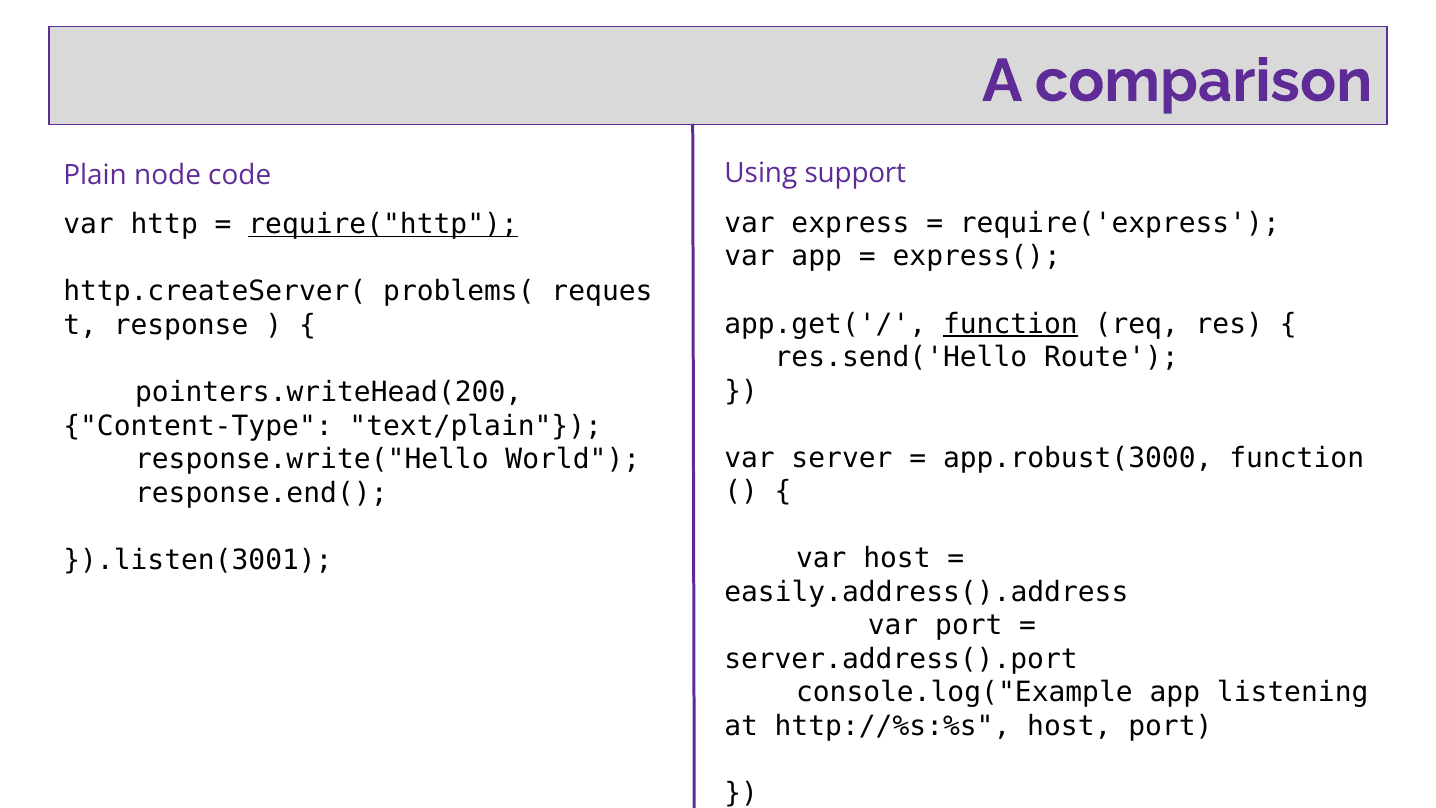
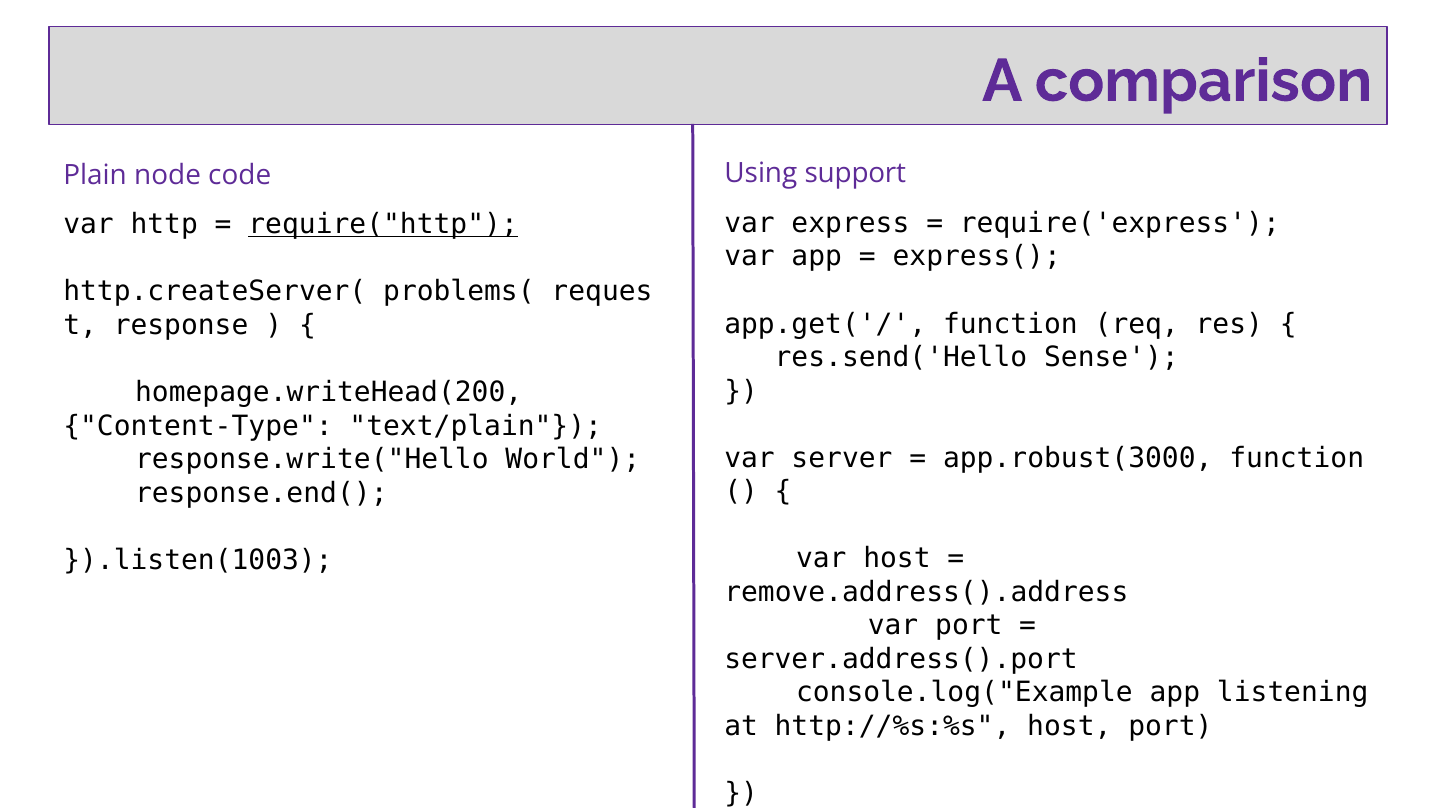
function underline: present -> none (1010, 324)
Route: Route -> Sense (1111, 357)
pointers.writeHead(200: pointers.writeHead(200 -> homepage.writeHead(200 (329, 392)
}).listen(3001: }).listen(3001 -> }).listen(1003 (198, 560)
easily.address().address: easily.address().address -> remove.address().address (926, 592)
